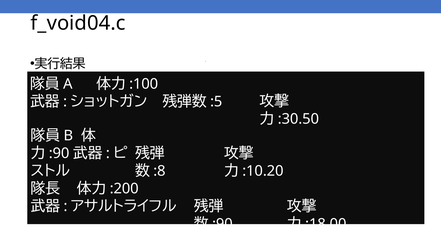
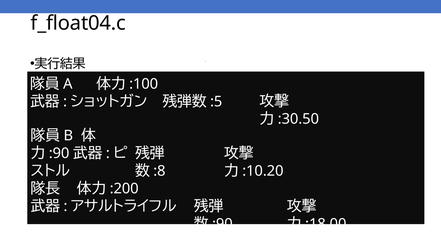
f_void04.c: f_void04.c -> f_float04.c (78, 23)
